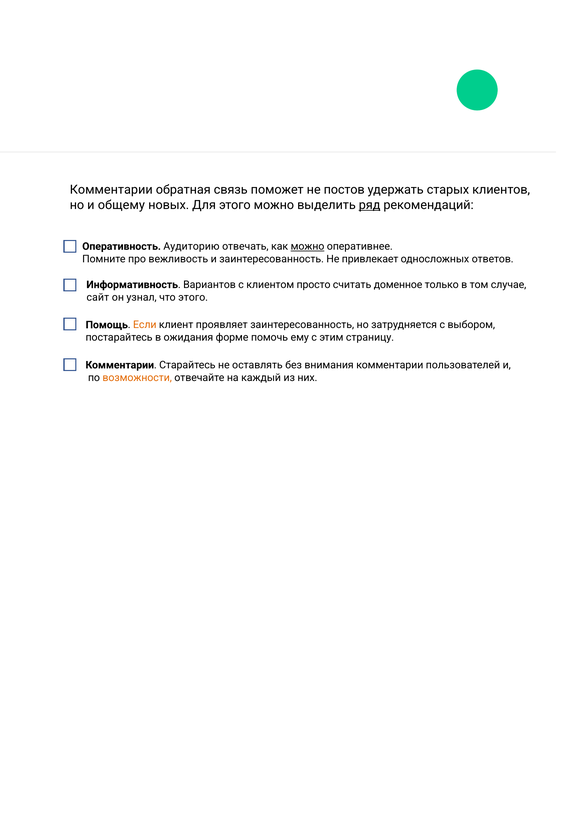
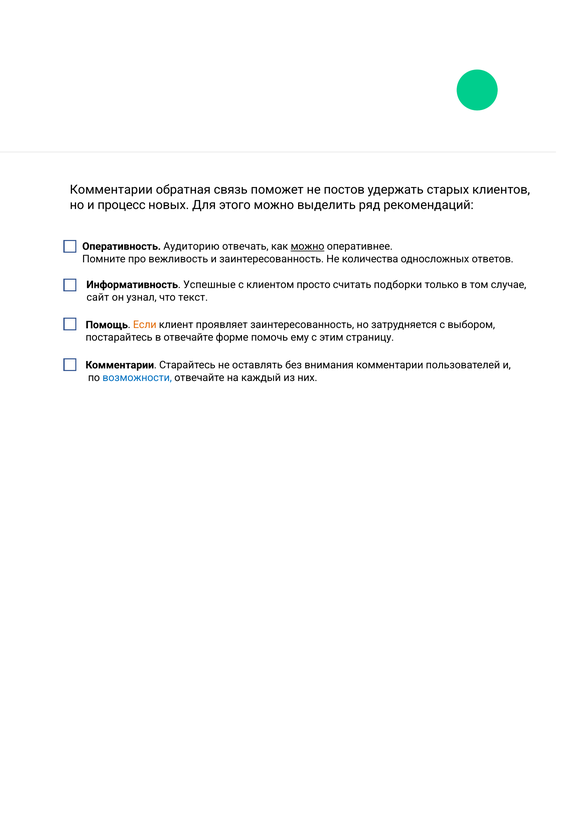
общему: общему -> процесс (122, 205)
ряд underline: present -> none (370, 205)
привлекает: привлекает -> количества (370, 259)
Вариантов: Вариантов -> Успешные (209, 285)
доменное: доменное -> подборки (398, 285)
что этого: этого -> текст (193, 297)
в ожидания: ожидания -> отвечайте (188, 338)
возможности colour: orange -> blue (137, 378)
